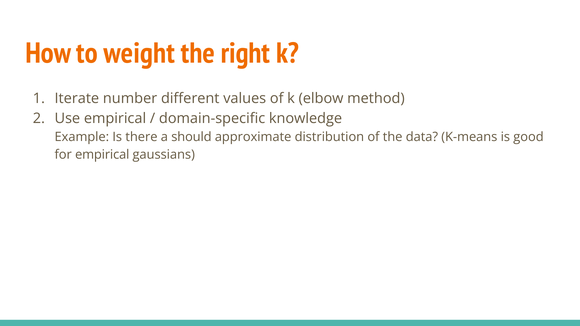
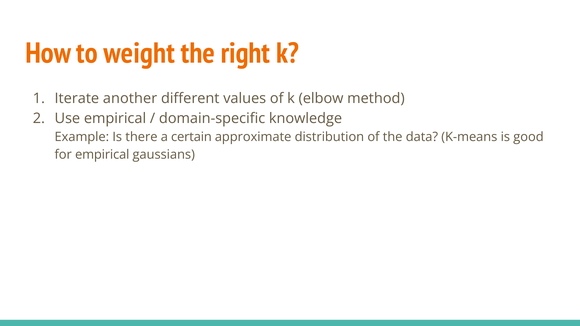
number: number -> another (130, 98)
should: should -> certain (191, 137)
